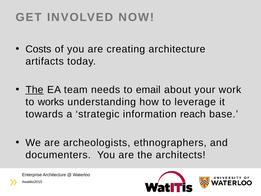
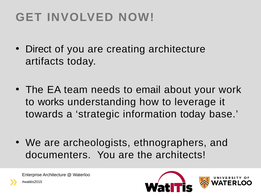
Costs: Costs -> Direct (38, 49)
The underline: present -> none (34, 90)
information reach: reach -> today (193, 114)
